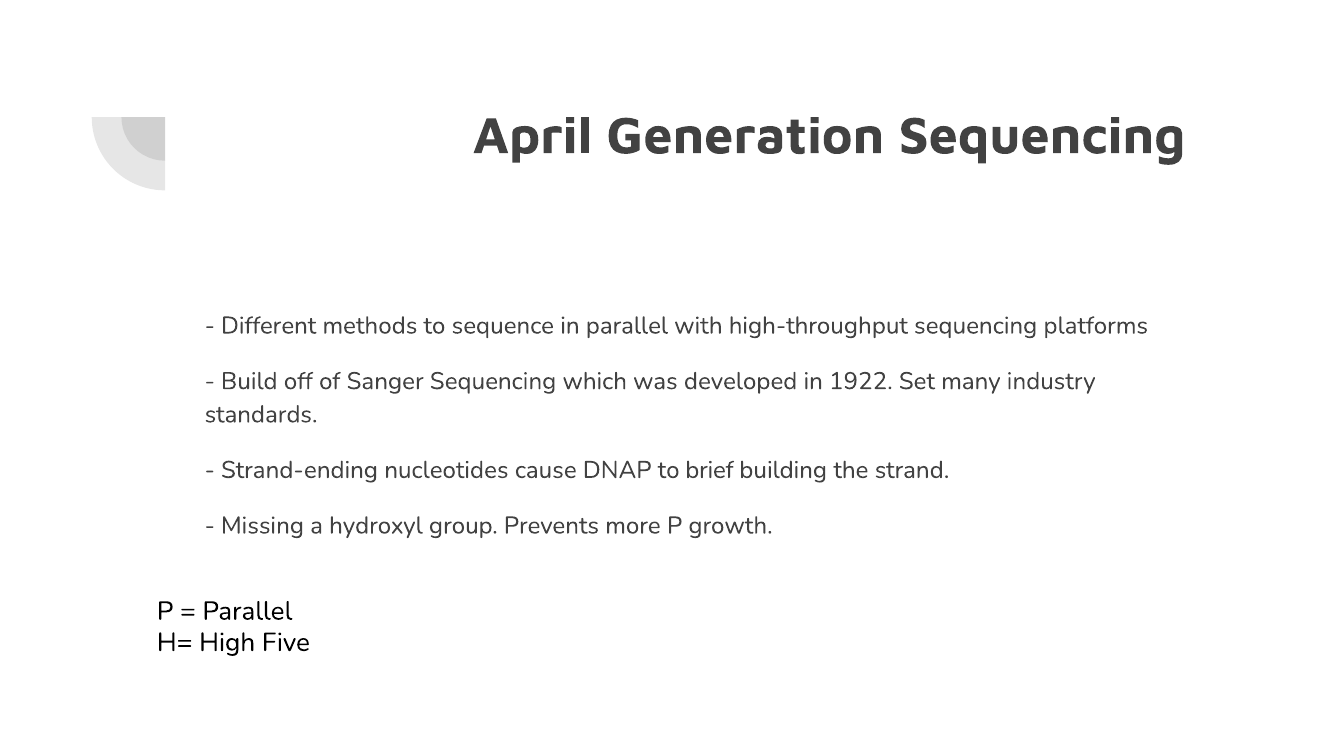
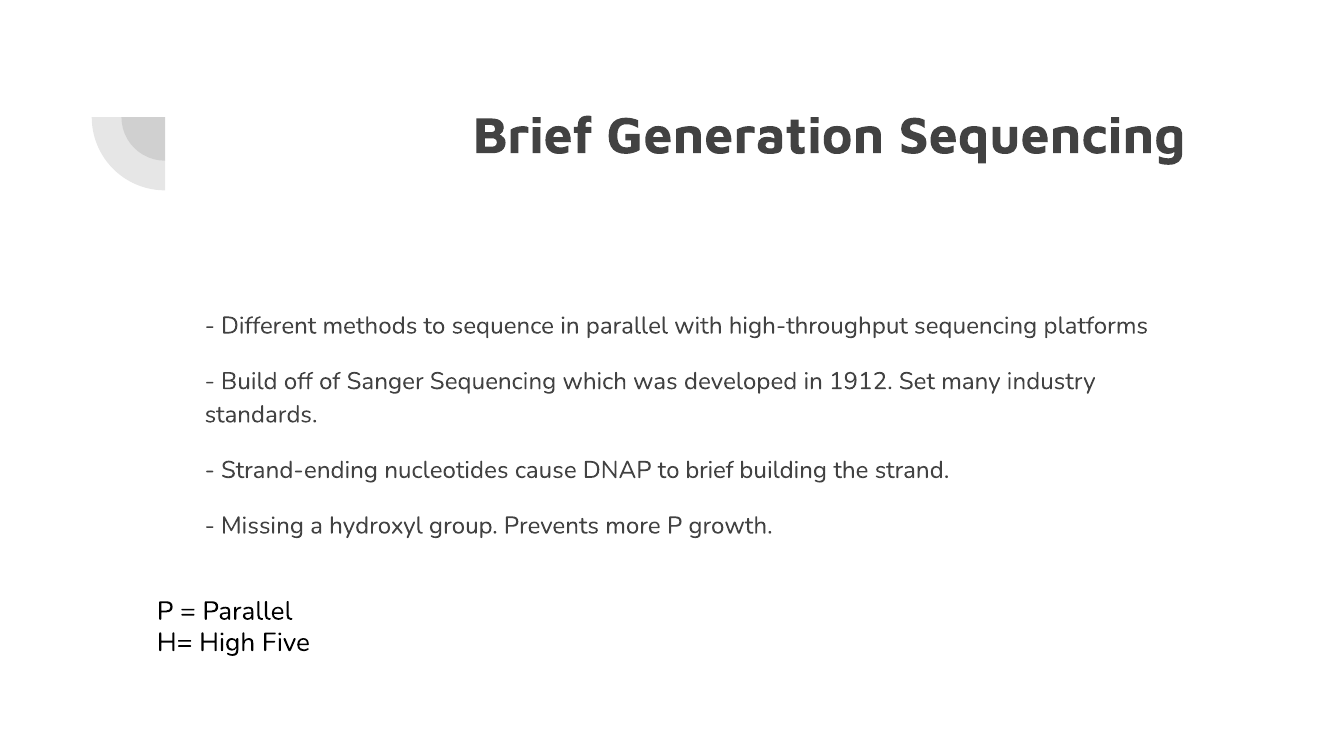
April: April -> Brief (533, 136)
1922: 1922 -> 1912 (861, 381)
